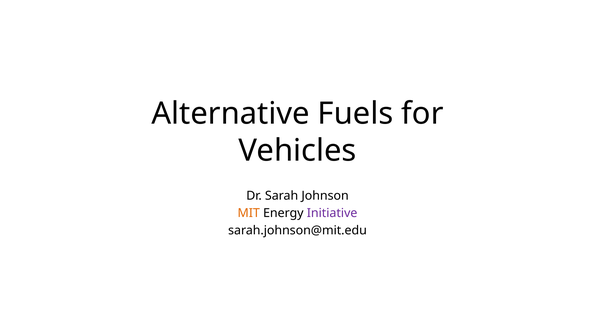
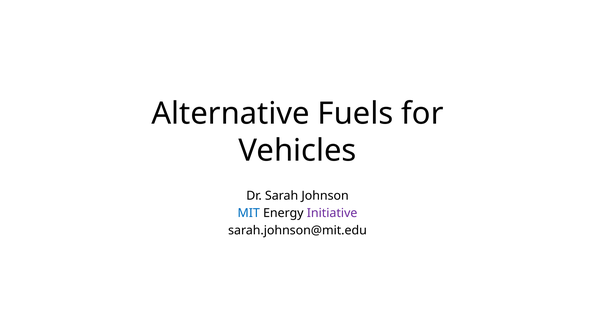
MIT colour: orange -> blue (249, 214)
